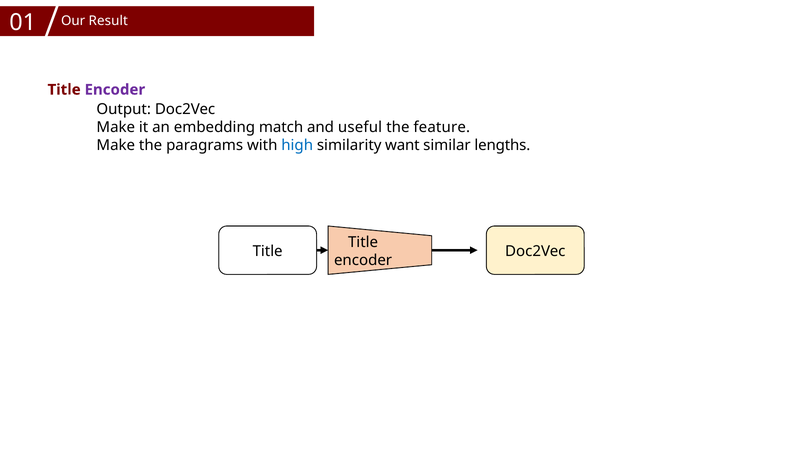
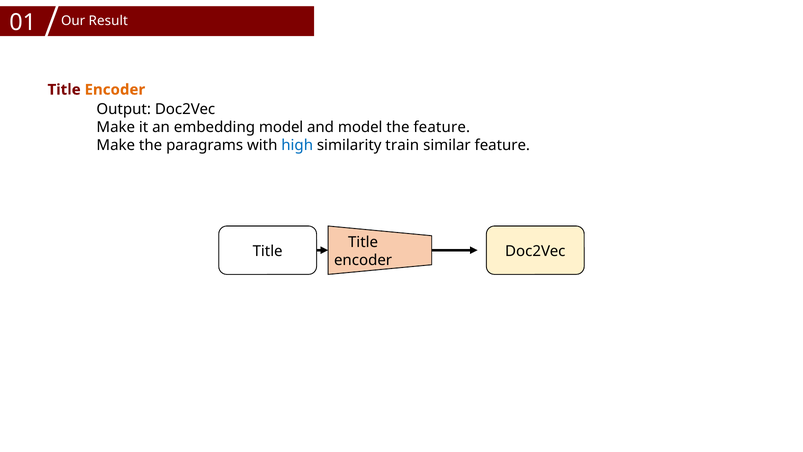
Encoder colour: purple -> orange (115, 90)
embedding match: match -> model (281, 127)
and useful: useful -> model (360, 127)
want: want -> train (402, 145)
similar lengths: lengths -> feature (502, 145)
